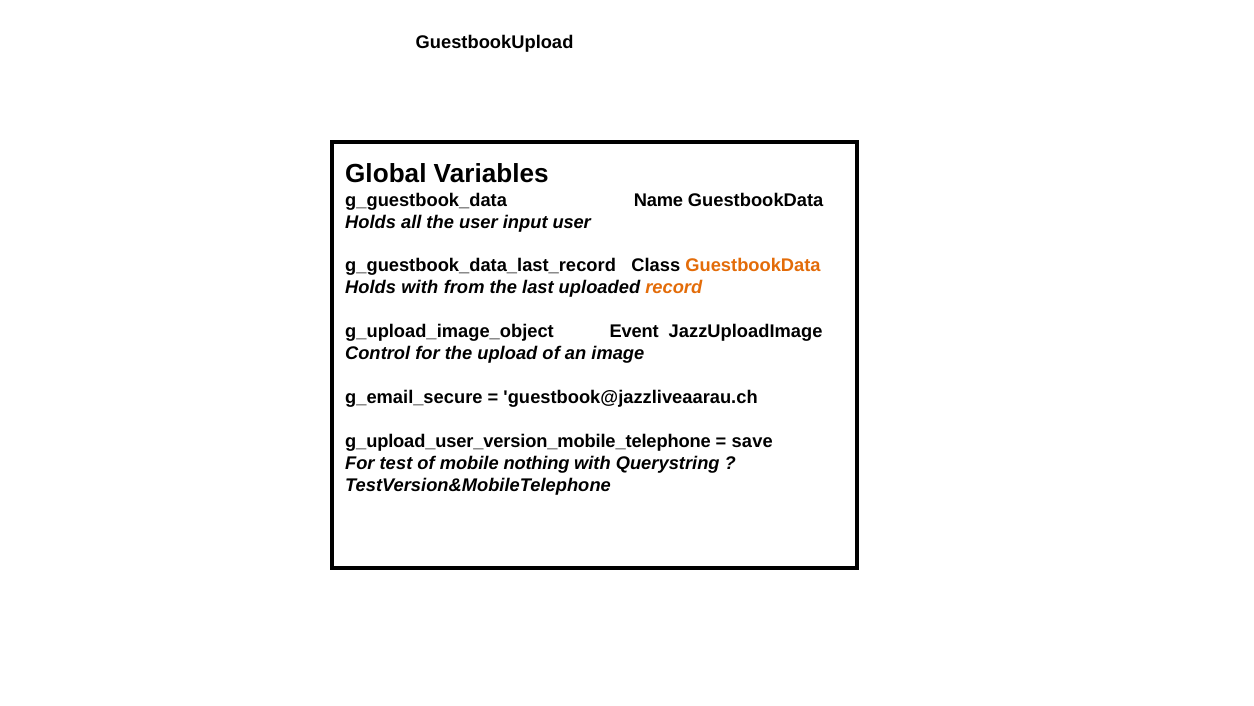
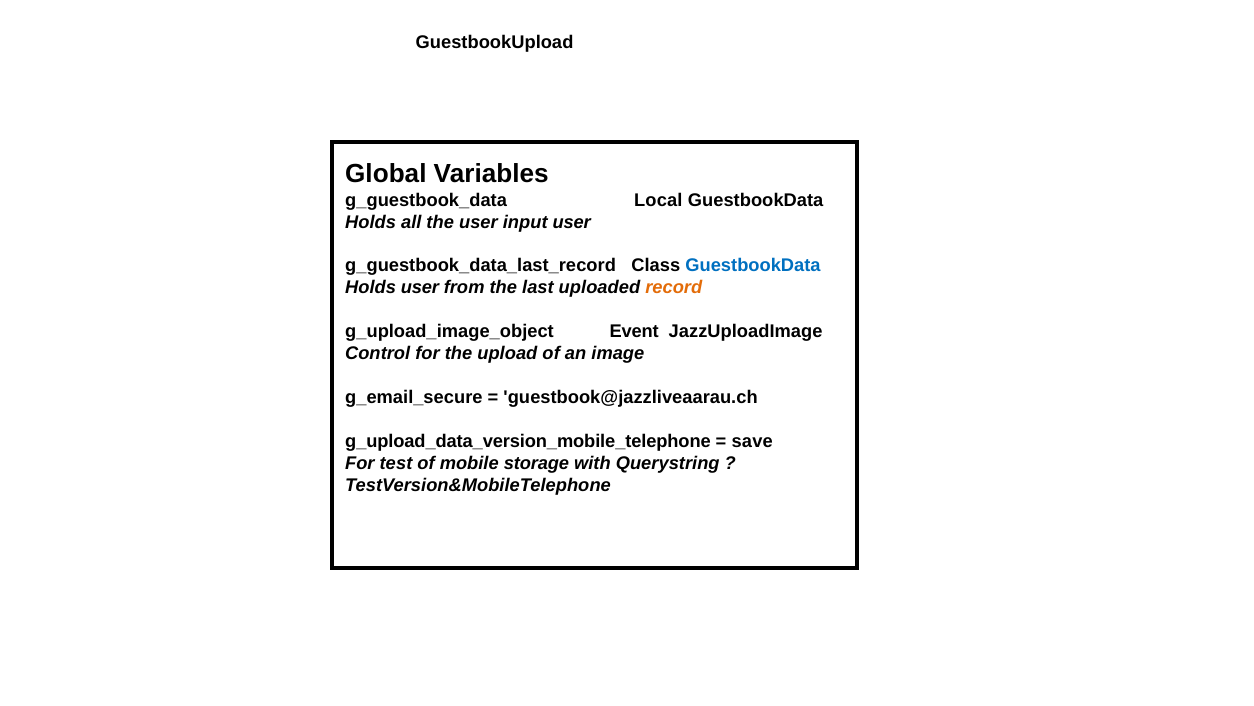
Name: Name -> Local (658, 200)
GuestbookData colour: orange -> blue (753, 266)
Holds with: with -> user (420, 288)
g_upload_user_version_mobile_telephone: g_upload_user_version_mobile_telephone -> g_upload_data_version_mobile_telephone (528, 441)
nothing: nothing -> storage (536, 463)
